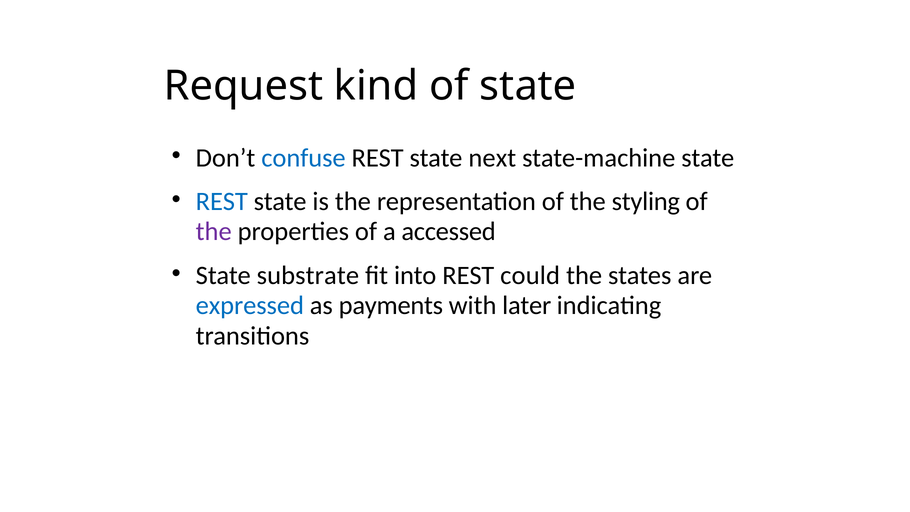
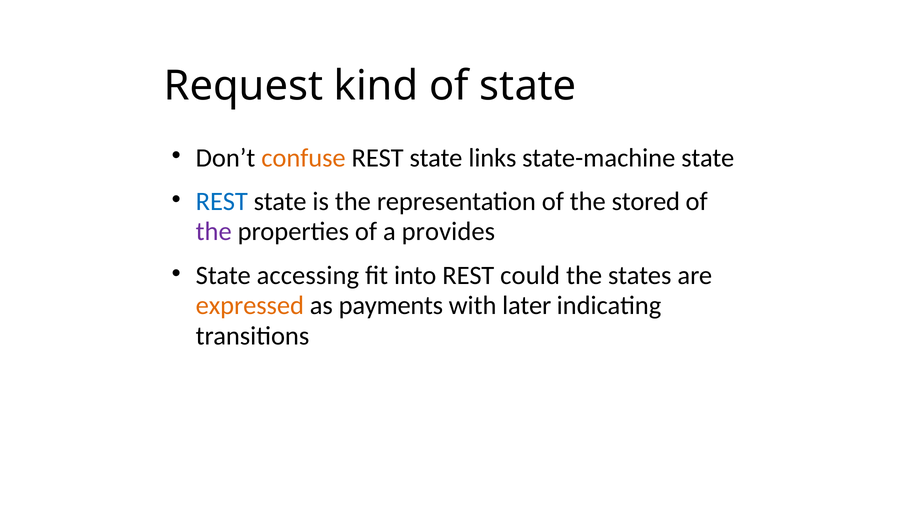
confuse colour: blue -> orange (304, 158)
next: next -> links (492, 158)
styling: styling -> stored (646, 201)
accessed: accessed -> provides (448, 232)
substrate: substrate -> accessing (308, 275)
expressed colour: blue -> orange (250, 306)
